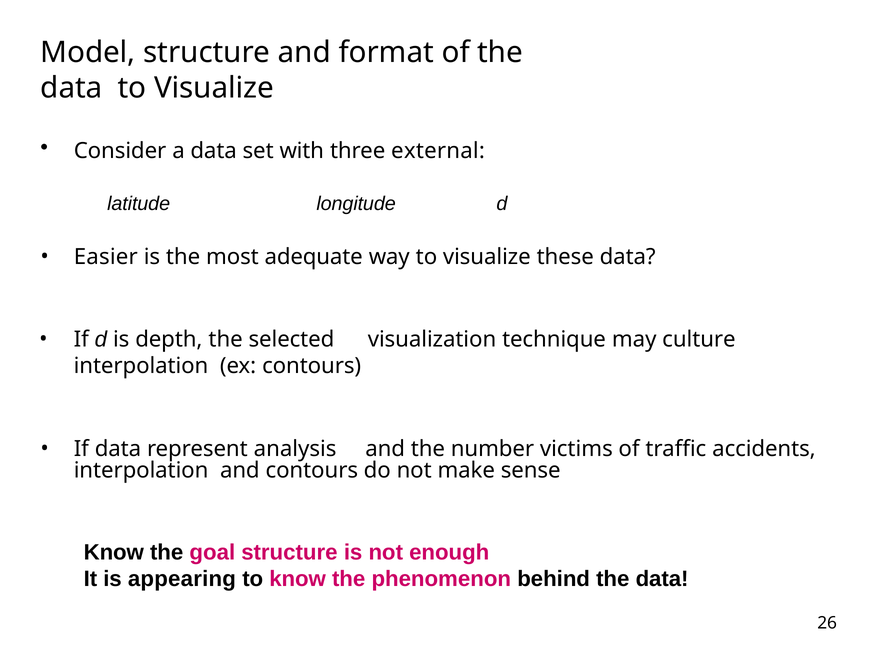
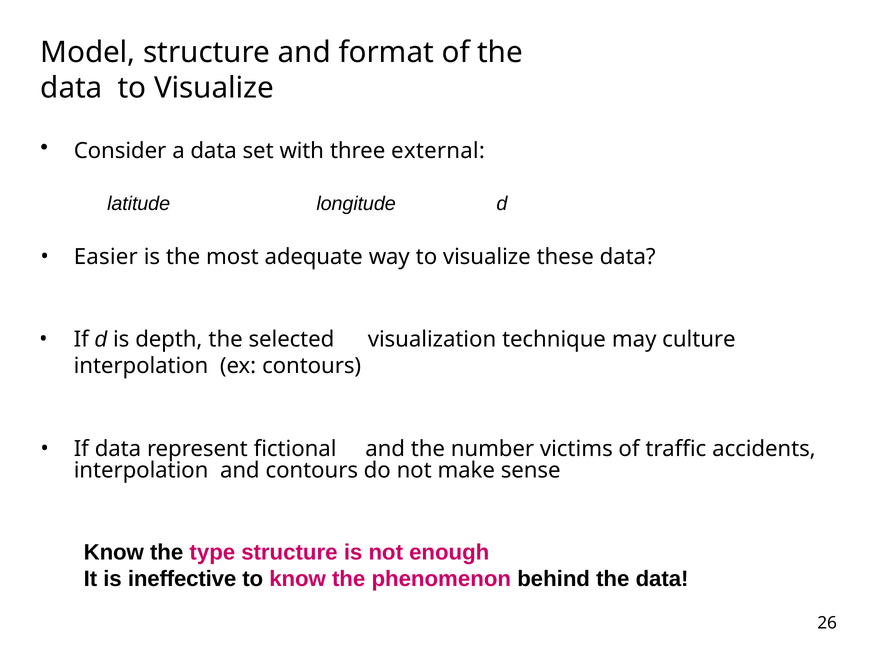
analysis: analysis -> fictional (295, 449)
goal: goal -> type (212, 553)
appearing: appearing -> ineffective (182, 579)
